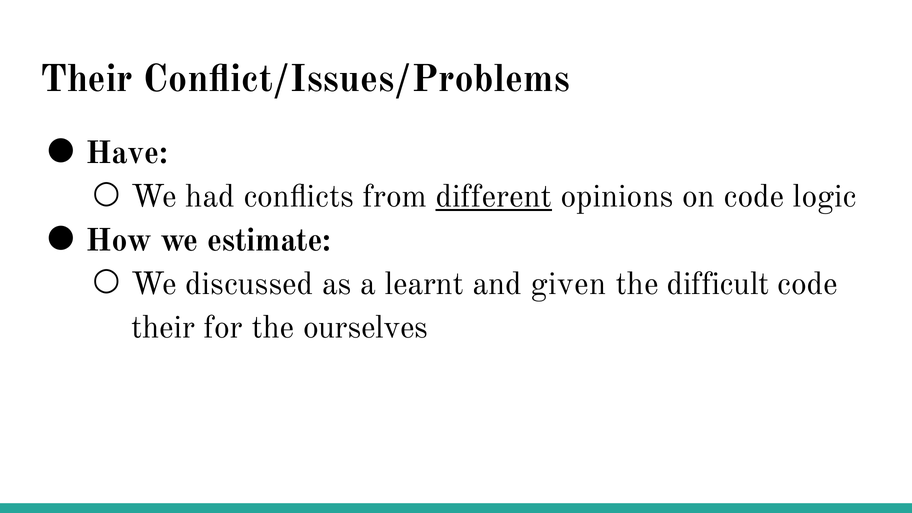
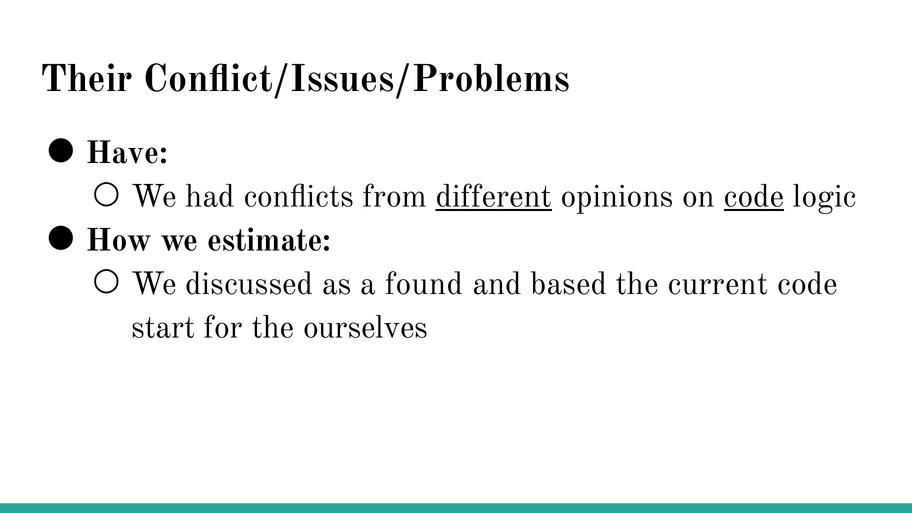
code underline: none -> present (754, 197)
learnt: learnt -> found (424, 284)
given: given -> based (569, 284)
difficult: difficult -> current (718, 284)
their: their -> start (163, 327)
